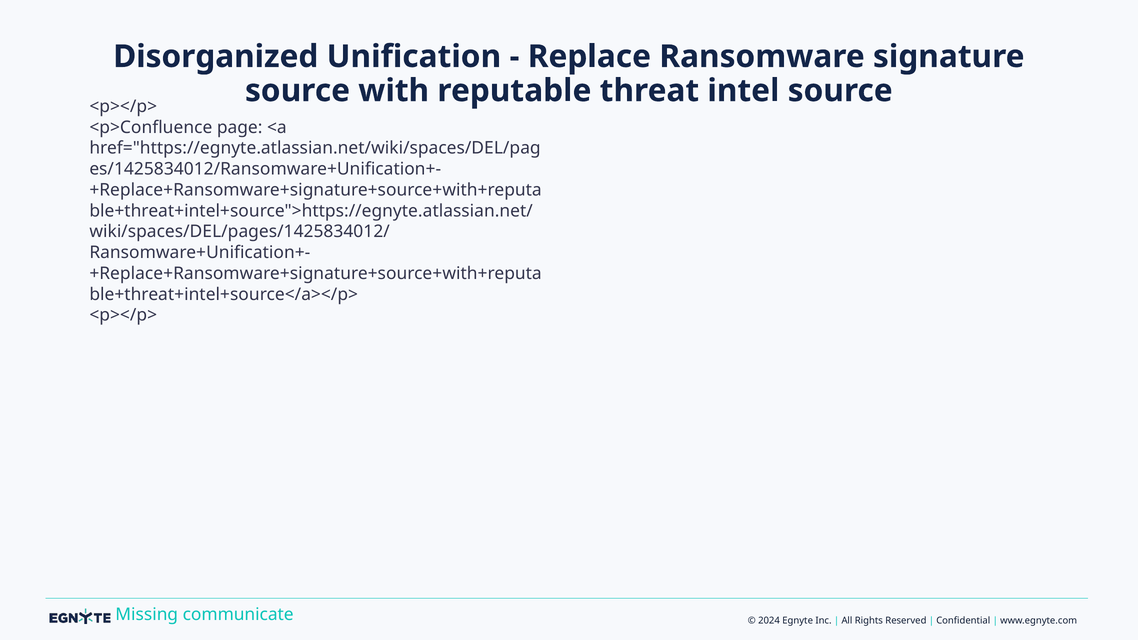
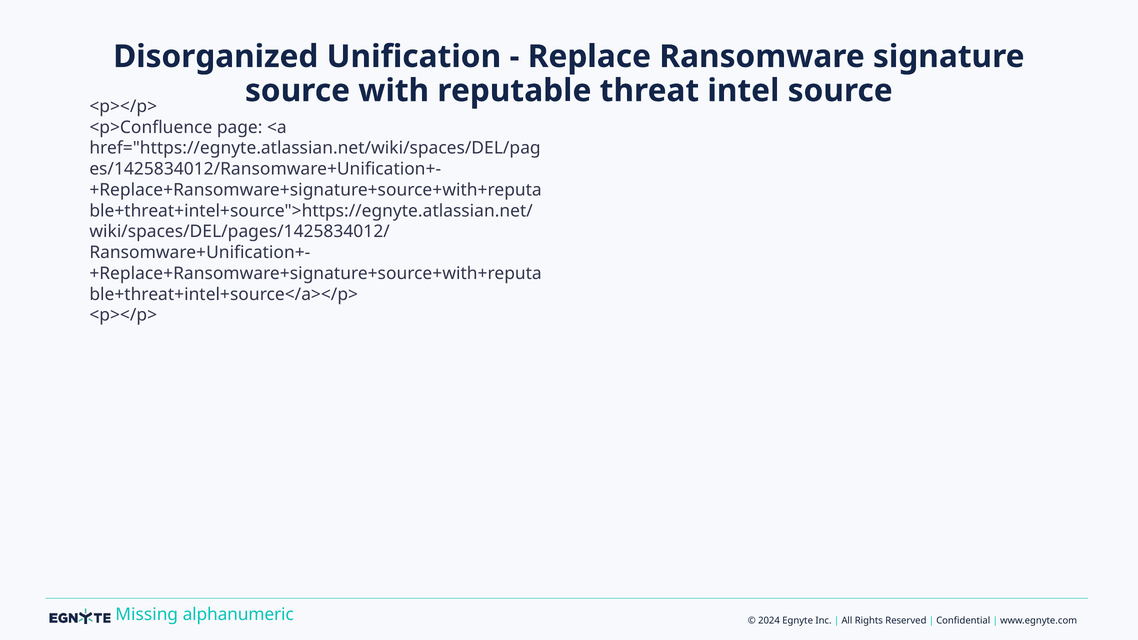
communicate: communicate -> alphanumeric (238, 615)
